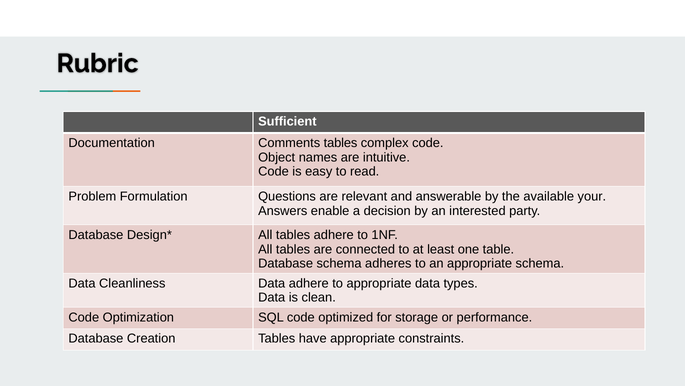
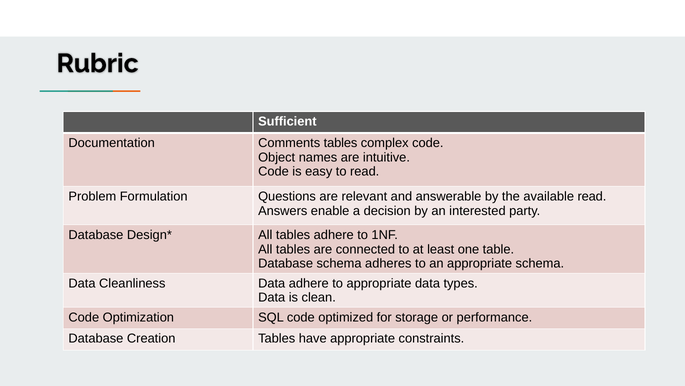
available your: your -> read (592, 196)
